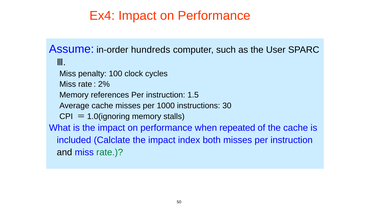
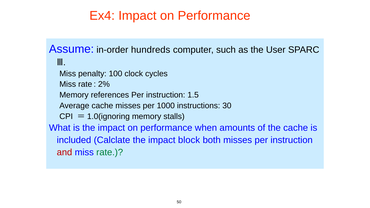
repeated: repeated -> amounts (237, 128)
index: index -> block (189, 140)
and colour: black -> red (64, 152)
